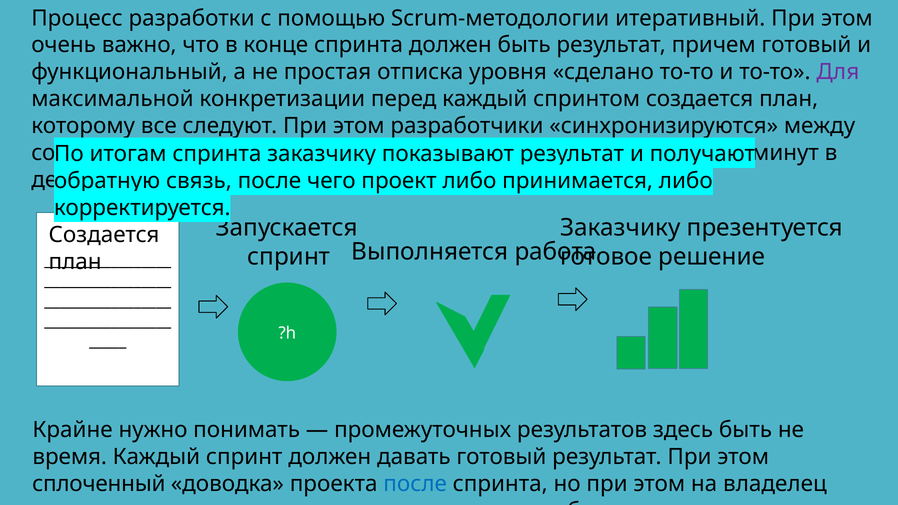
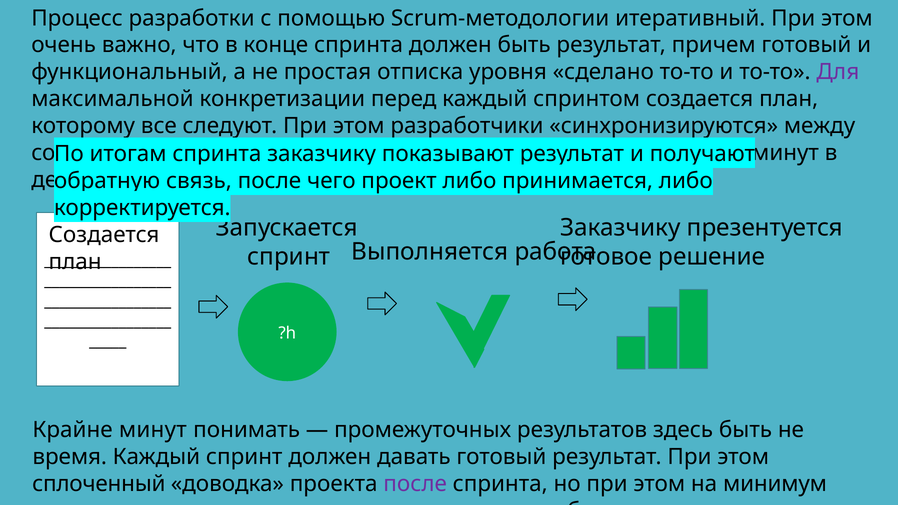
Крайне нужно: нужно -> минут (153, 430)
после colour: blue -> purple (415, 484)
на владелец: владелец -> минимум (775, 484)
